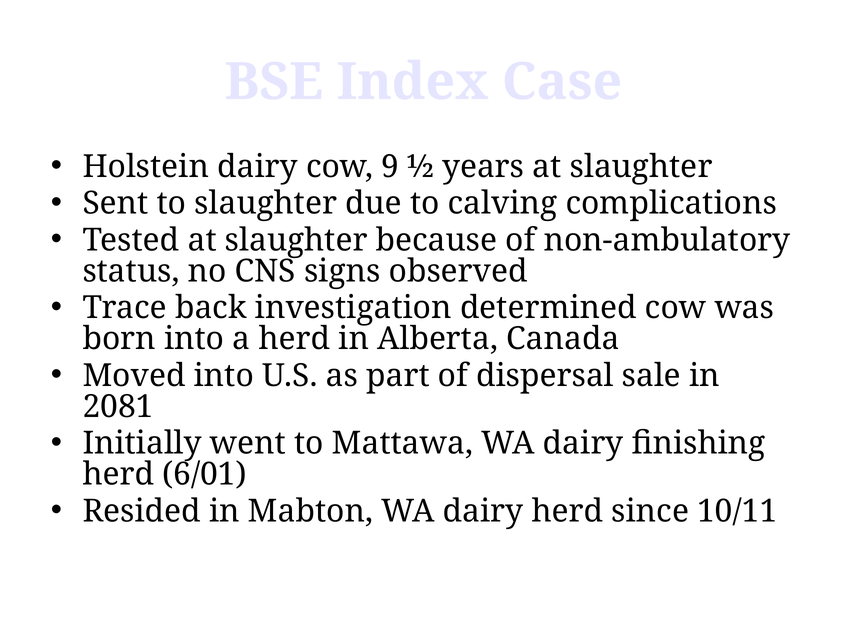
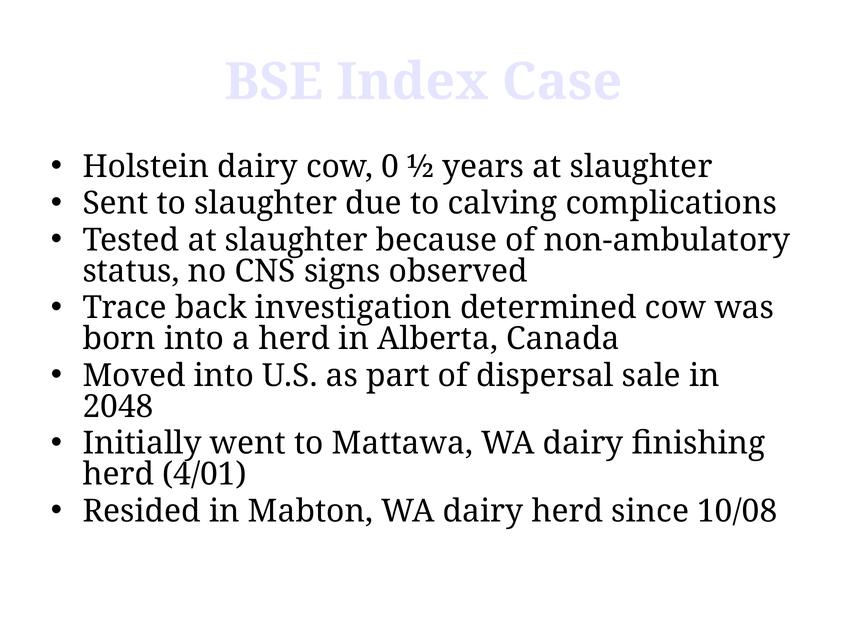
9: 9 -> 0 (390, 167)
2081: 2081 -> 2048 (118, 407)
6/01: 6/01 -> 4/01 (205, 475)
10/11: 10/11 -> 10/08 (737, 511)
